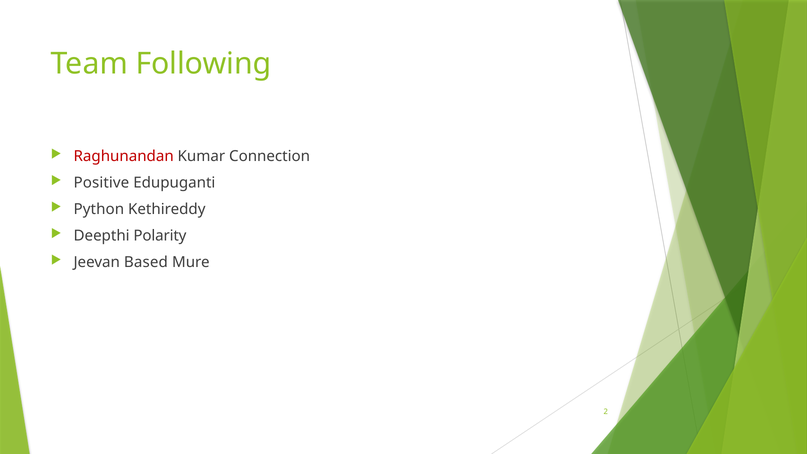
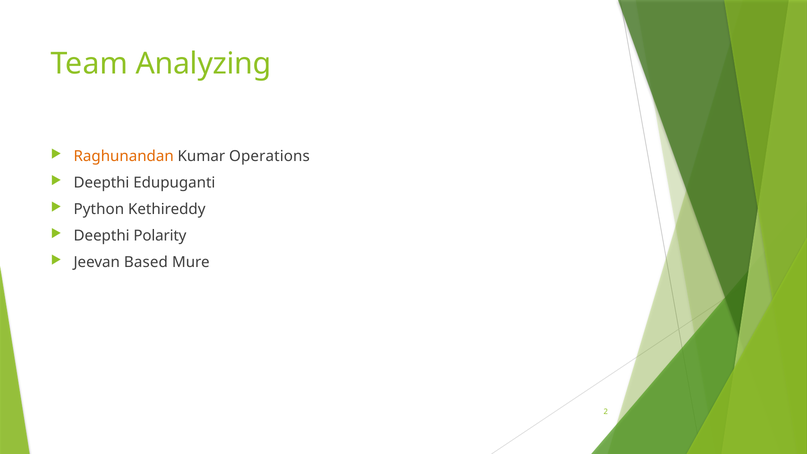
Following: Following -> Analyzing (204, 64)
Raghunandan colour: red -> orange (124, 156)
Connection: Connection -> Operations (269, 156)
Positive: Positive -> Deepthi (101, 183)
